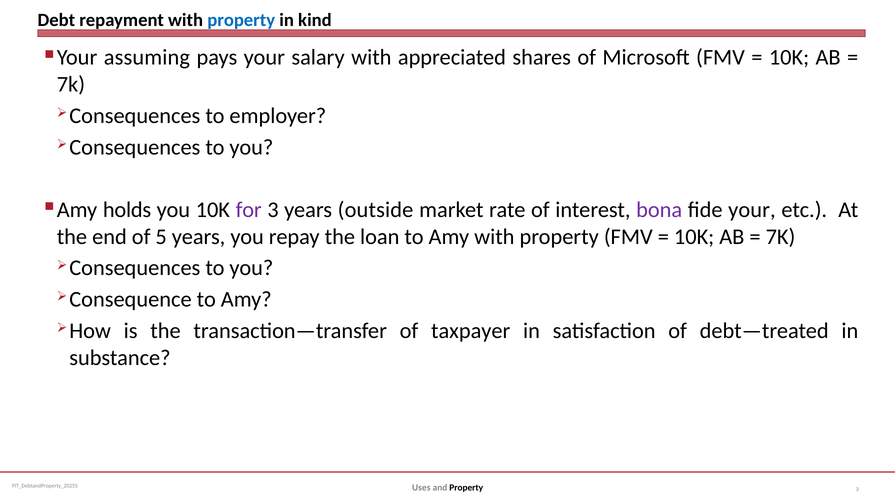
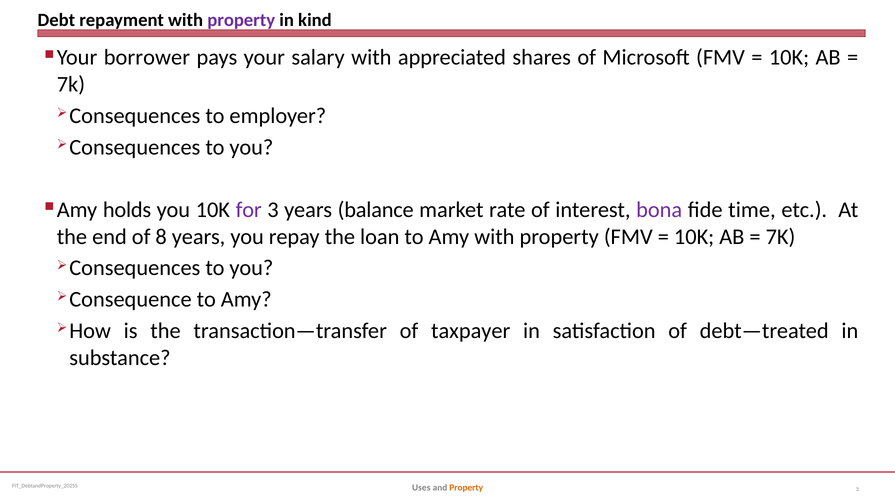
property colour: blue -> purple (241, 20)
assuming: assuming -> borrower (147, 57)
outside: outside -> balance (376, 210)
fide your: your -> time (752, 210)
5: 5 -> 8 (161, 236)
Property colour: black -> orange (466, 487)
